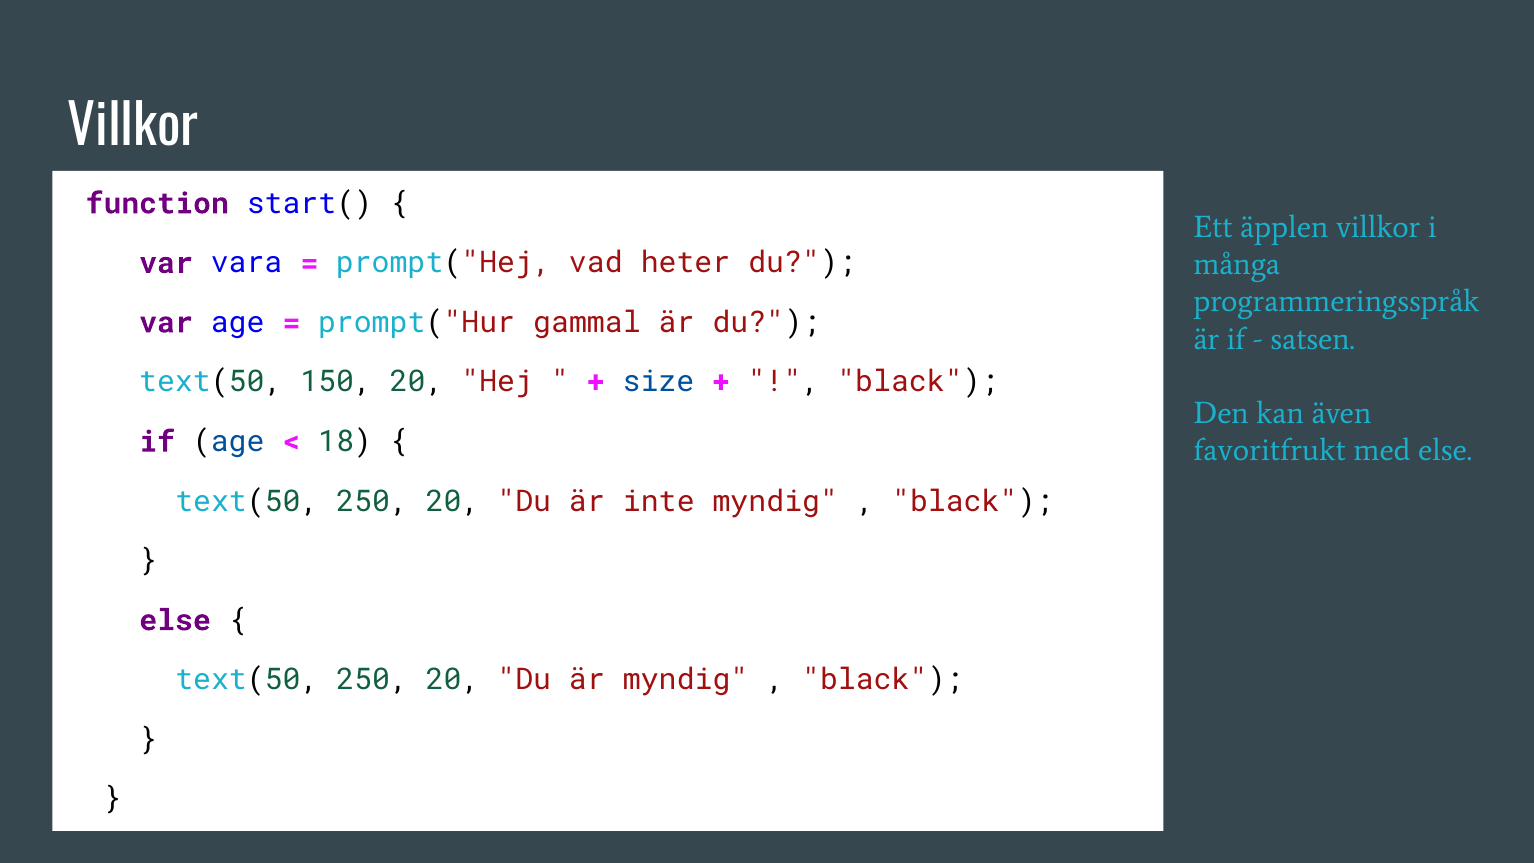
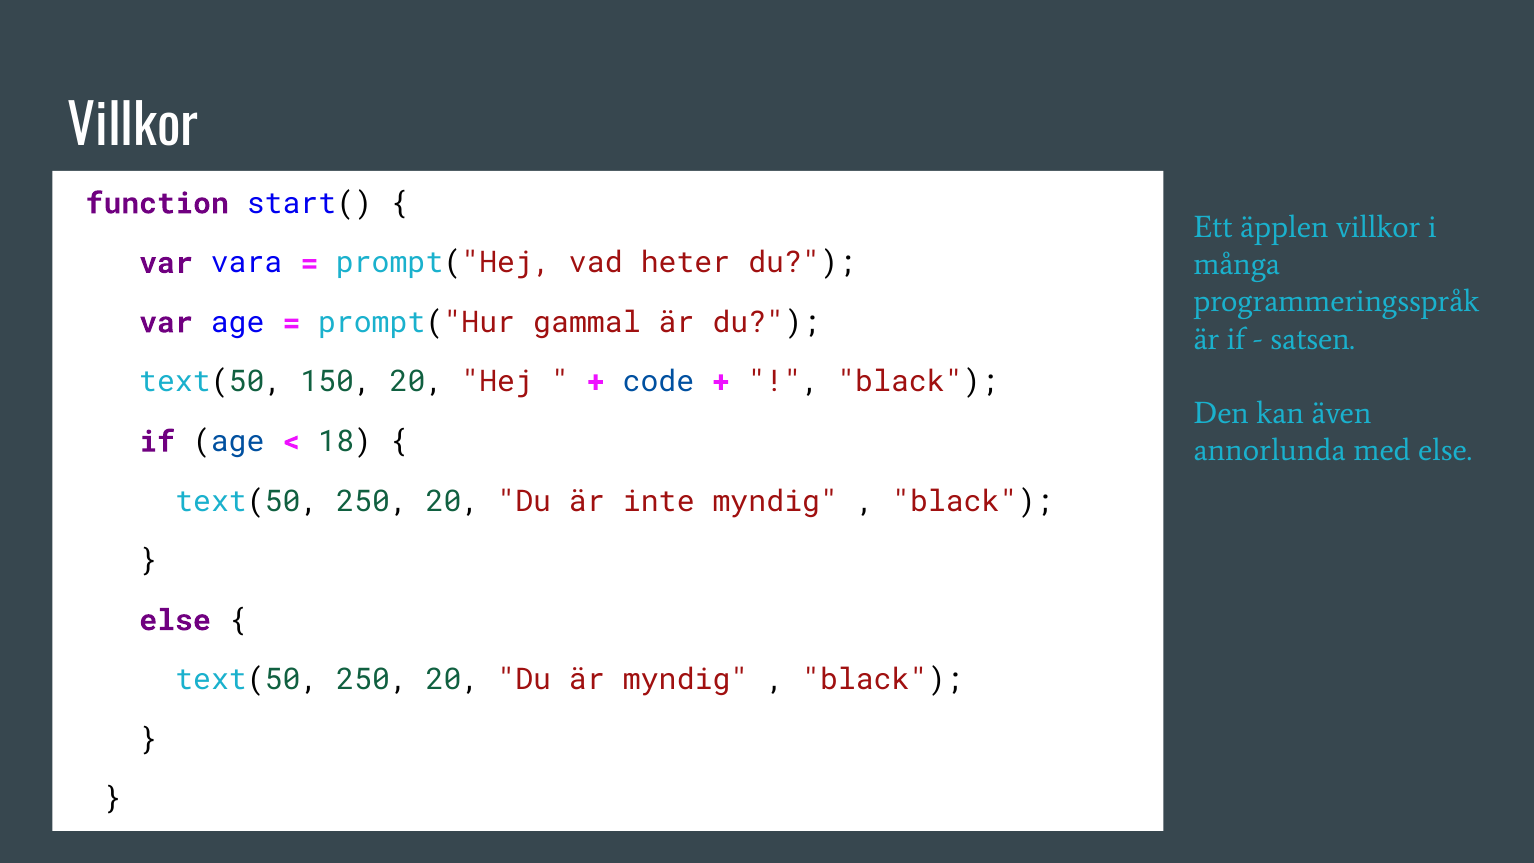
size: size -> code (658, 382)
favoritfrukt: favoritfrukt -> annorlunda (1270, 450)
